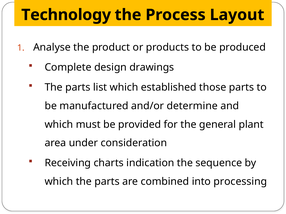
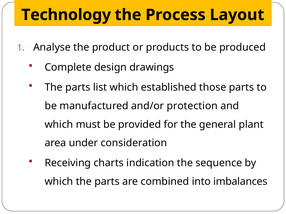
determine: determine -> protection (192, 106)
processing: processing -> imbalances (240, 182)
